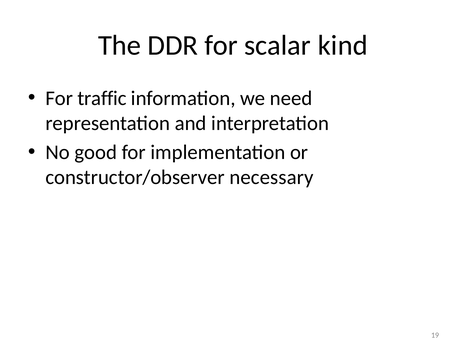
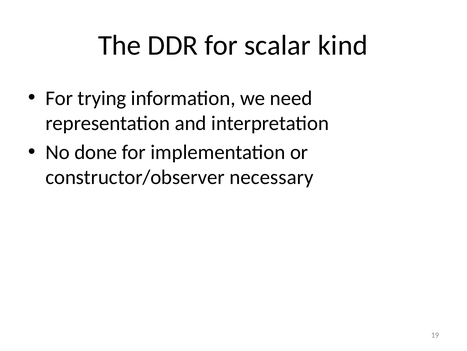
traffic: traffic -> trying (102, 98)
good: good -> done (96, 152)
